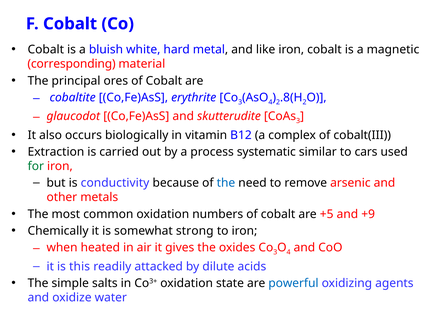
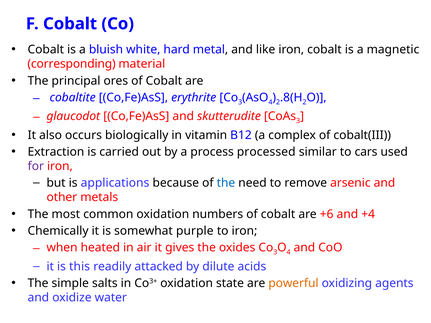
systematic: systematic -> processed (266, 152)
for colour: green -> purple (36, 166)
conductivity: conductivity -> applications (115, 183)
+5: +5 -> +6 (327, 214)
+9: +9 -> +4 (368, 214)
strong: strong -> purple (195, 231)
powerful colour: blue -> orange (293, 283)
